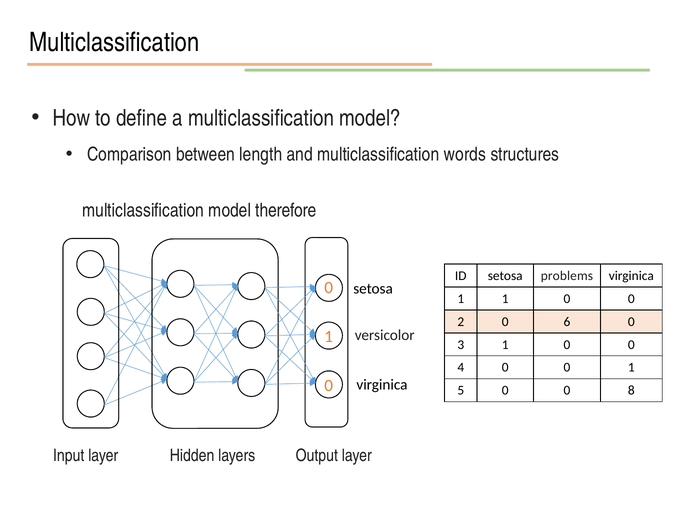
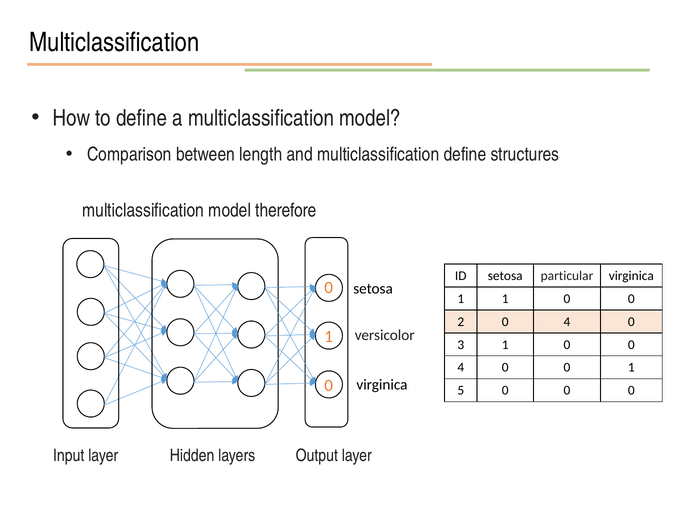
multiclassification words: words -> define (465, 154)
problems: problems -> particular (567, 276)
2 0 6: 6 -> 4 (567, 322)
0 0 8: 8 -> 0 (631, 391)
